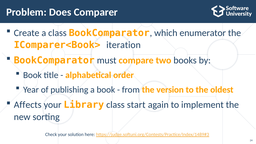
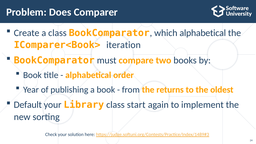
which enumerator: enumerator -> alphabetical (203, 33)
version: version -> returns (170, 90)
Affects: Affects -> Default (28, 105)
